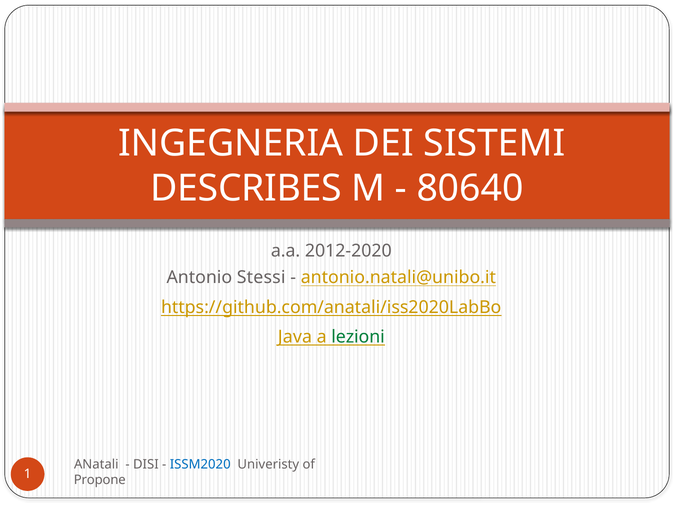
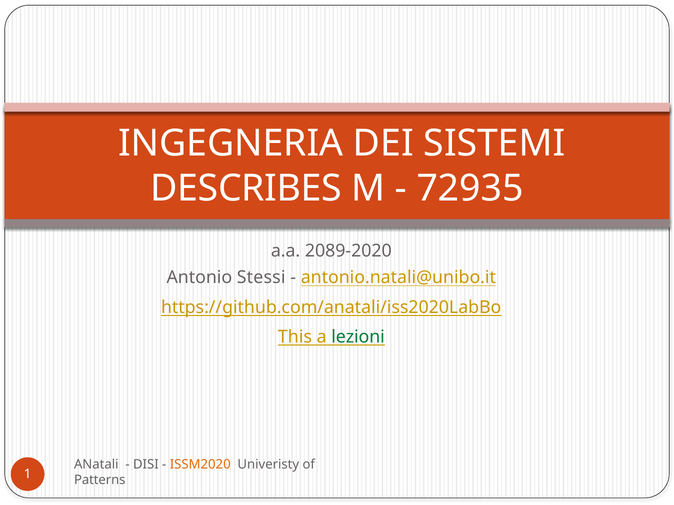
80640: 80640 -> 72935 (470, 189)
2012-2020: 2012-2020 -> 2089-2020 (348, 251)
Java: Java -> This (295, 337)
ISSM2020 colour: blue -> orange (200, 465)
Propone: Propone -> Patterns (100, 481)
